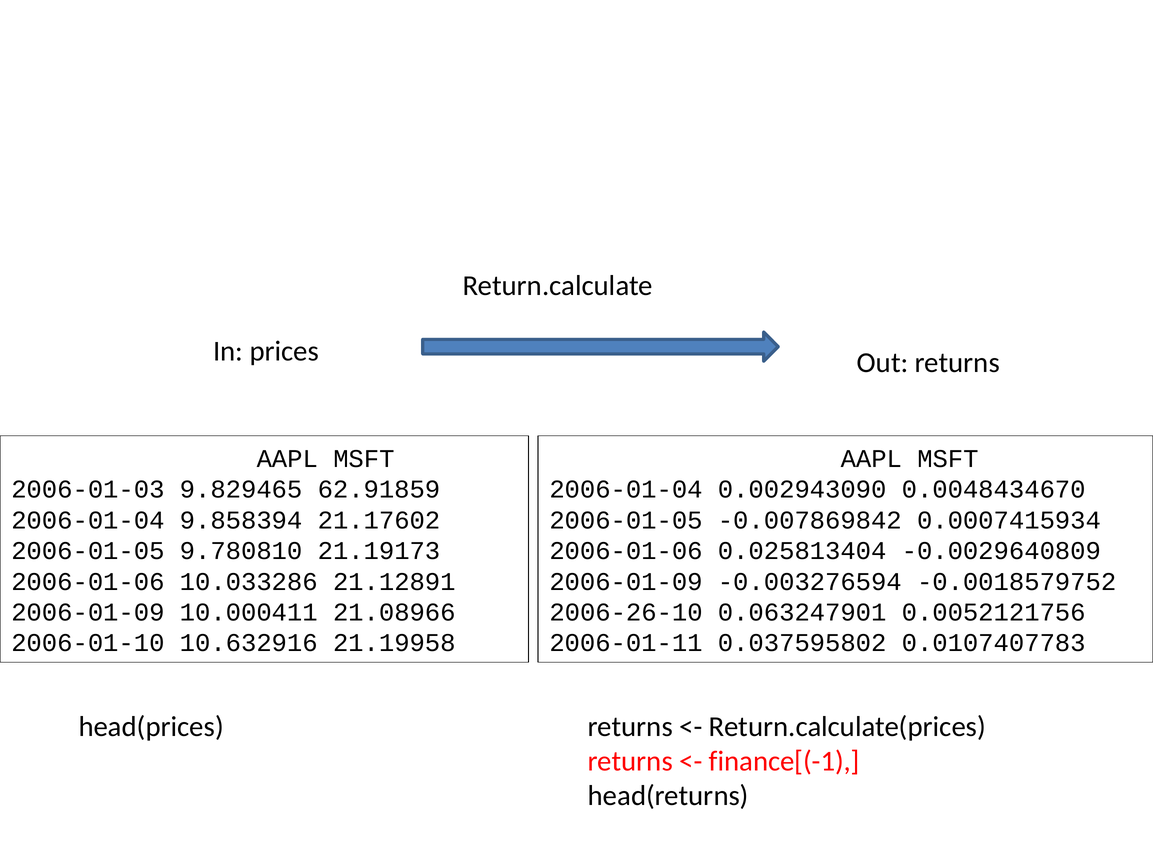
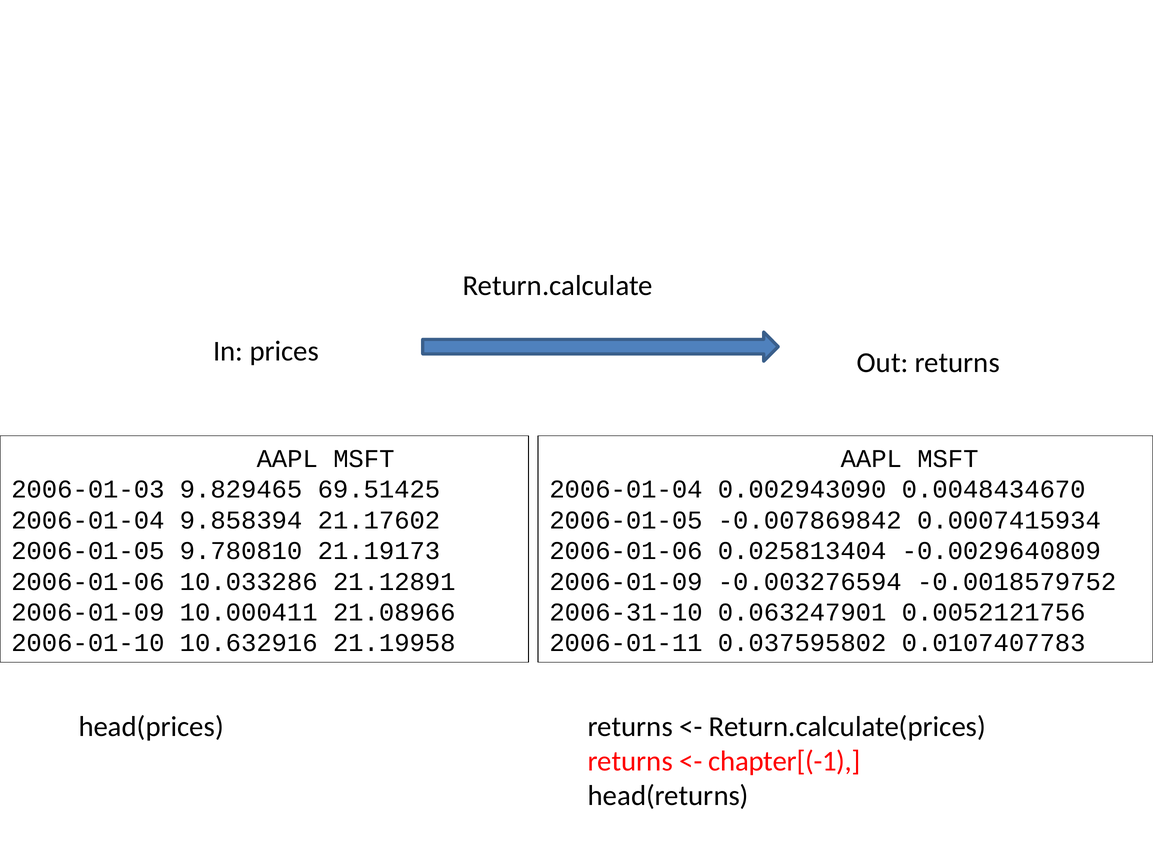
62.91859: 62.91859 -> 69.51425 (379, 489)
2006-26-10: 2006-26-10 -> 2006-31-10 (626, 612)
finance[(-1: finance[(-1 -> chapter[(-1 (784, 761)
